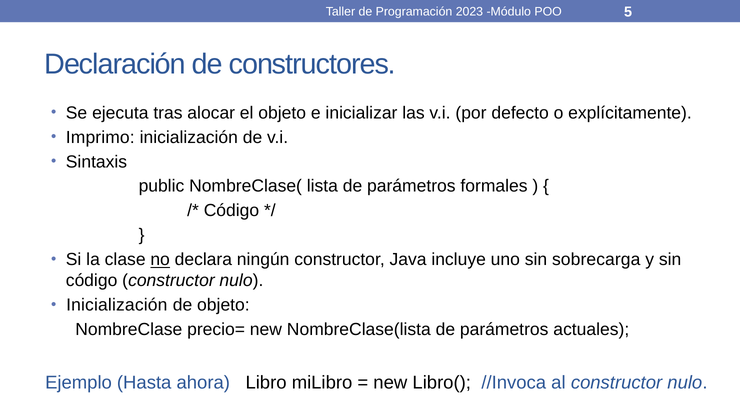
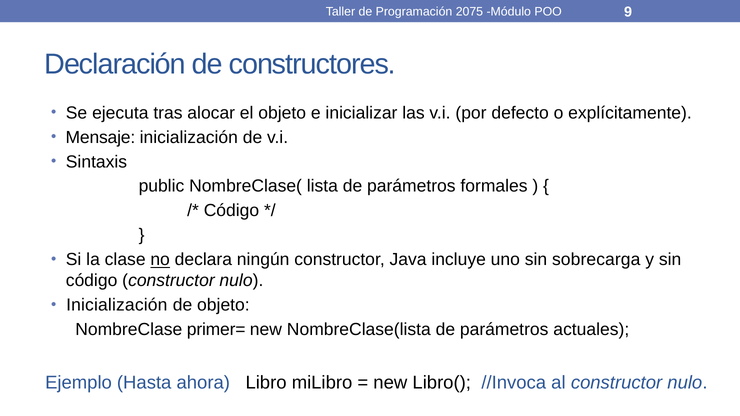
2023: 2023 -> 2075 (469, 12)
5: 5 -> 9 (628, 12)
Imprimo: Imprimo -> Mensaje (100, 137)
precio=: precio= -> primer= (216, 330)
